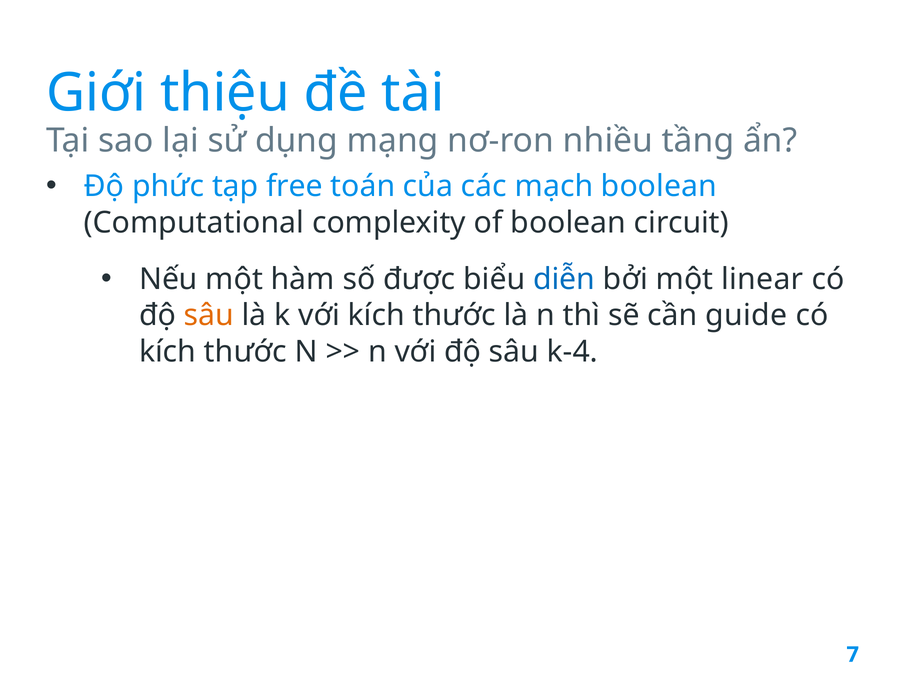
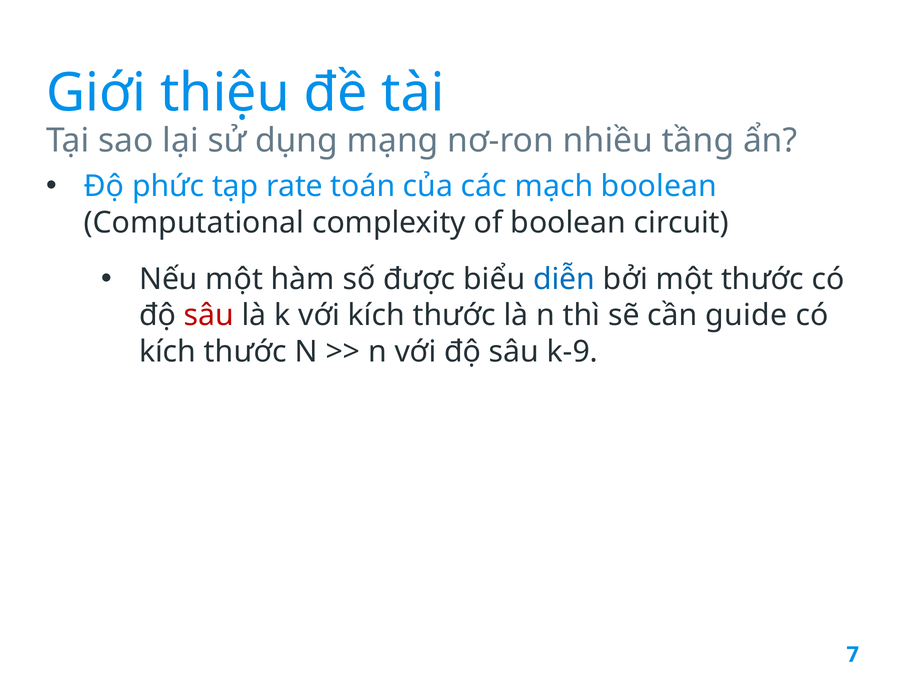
free: free -> rate (295, 186)
một linear: linear -> thước (763, 279)
sâu colour: orange -> red (209, 316)
k-4: k-4 -> k-9 (572, 352)
